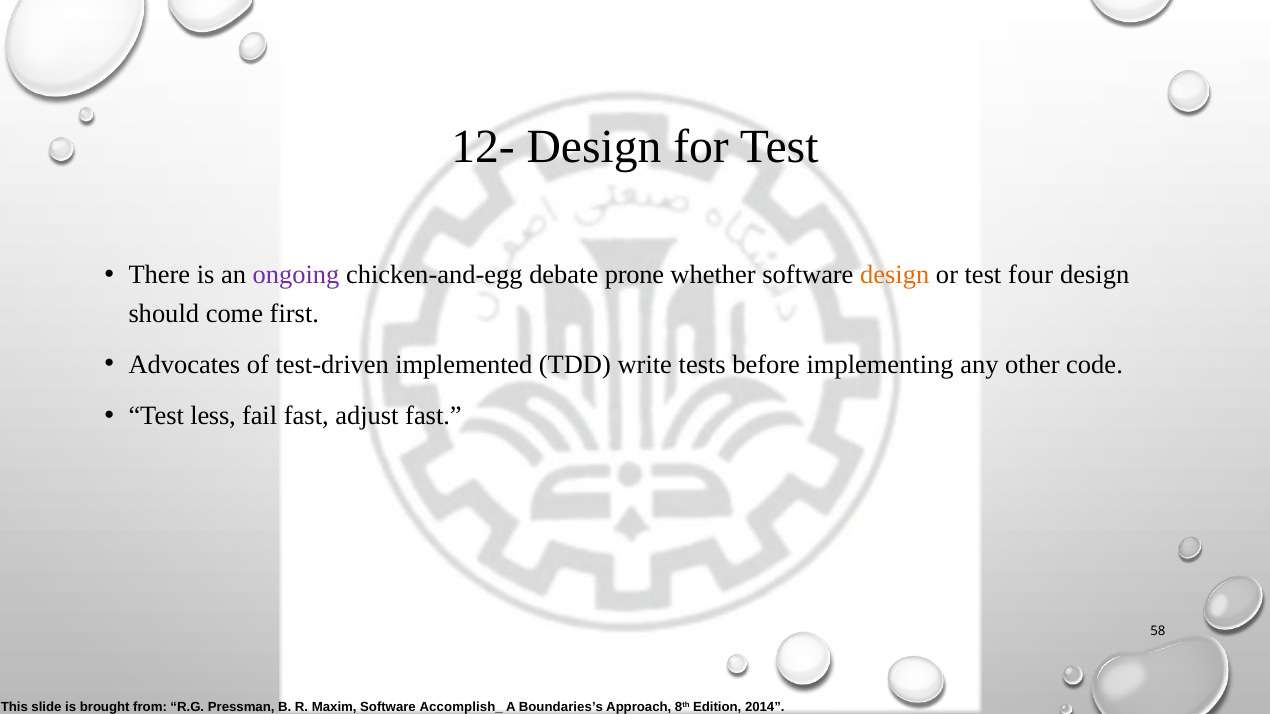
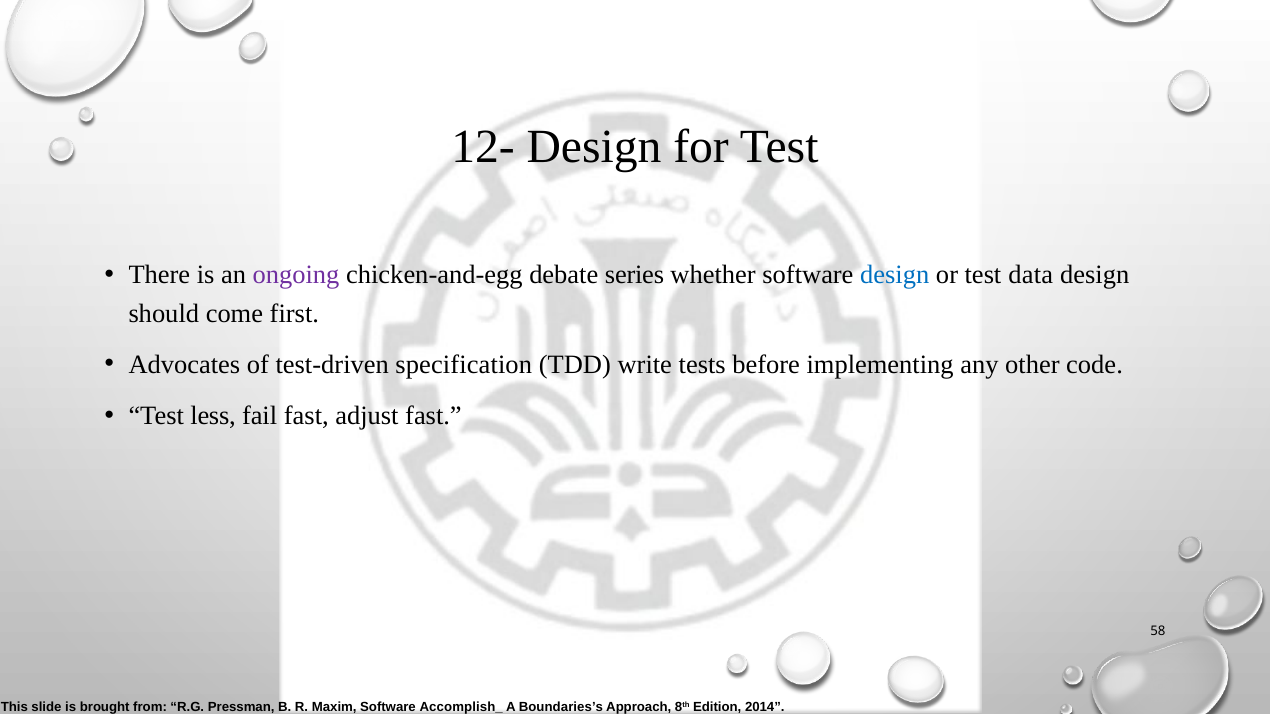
prone: prone -> series (634, 275)
design colour: orange -> blue (895, 275)
four: four -> data (1031, 275)
implemented: implemented -> specification (464, 365)
